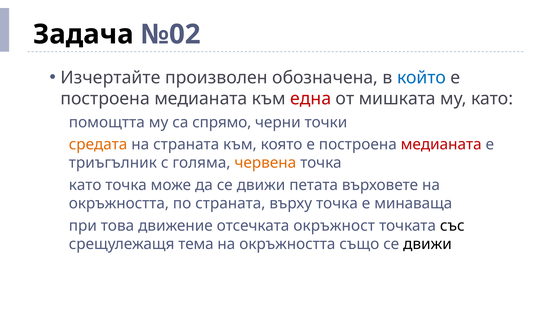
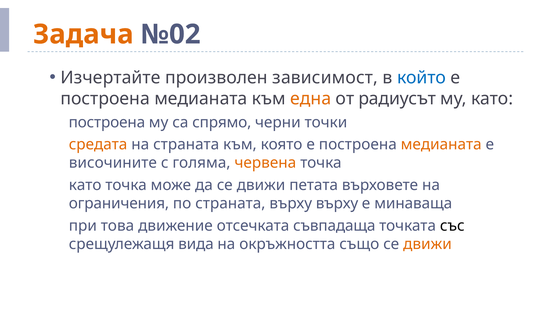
Задача colour: black -> orange (83, 34)
обозначена: обозначена -> зависимост (325, 78)
една colour: red -> orange (311, 99)
мишката: мишката -> радиусът (397, 99)
помощтта: помощтта -> построена (107, 122)
медианата colour: red -> orange (441, 144)
триъгълник: триъгълник -> височините (113, 163)
окръжността: окръжността -> ограничения (119, 204)
върху точка: точка -> върху (337, 204)
окръжност: окръжност -> съвпадаща (334, 226)
тема: тема -> вида (196, 244)
движи colour: black -> orange (427, 244)
